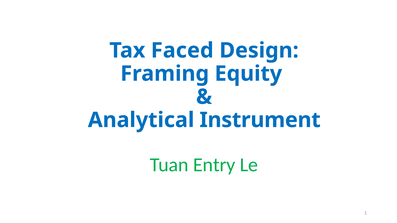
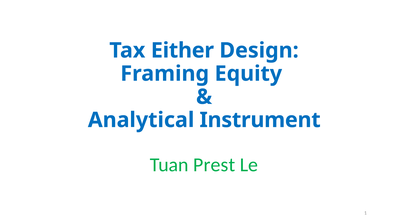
Faced: Faced -> Either (182, 51)
Entry: Entry -> Prest (214, 165)
